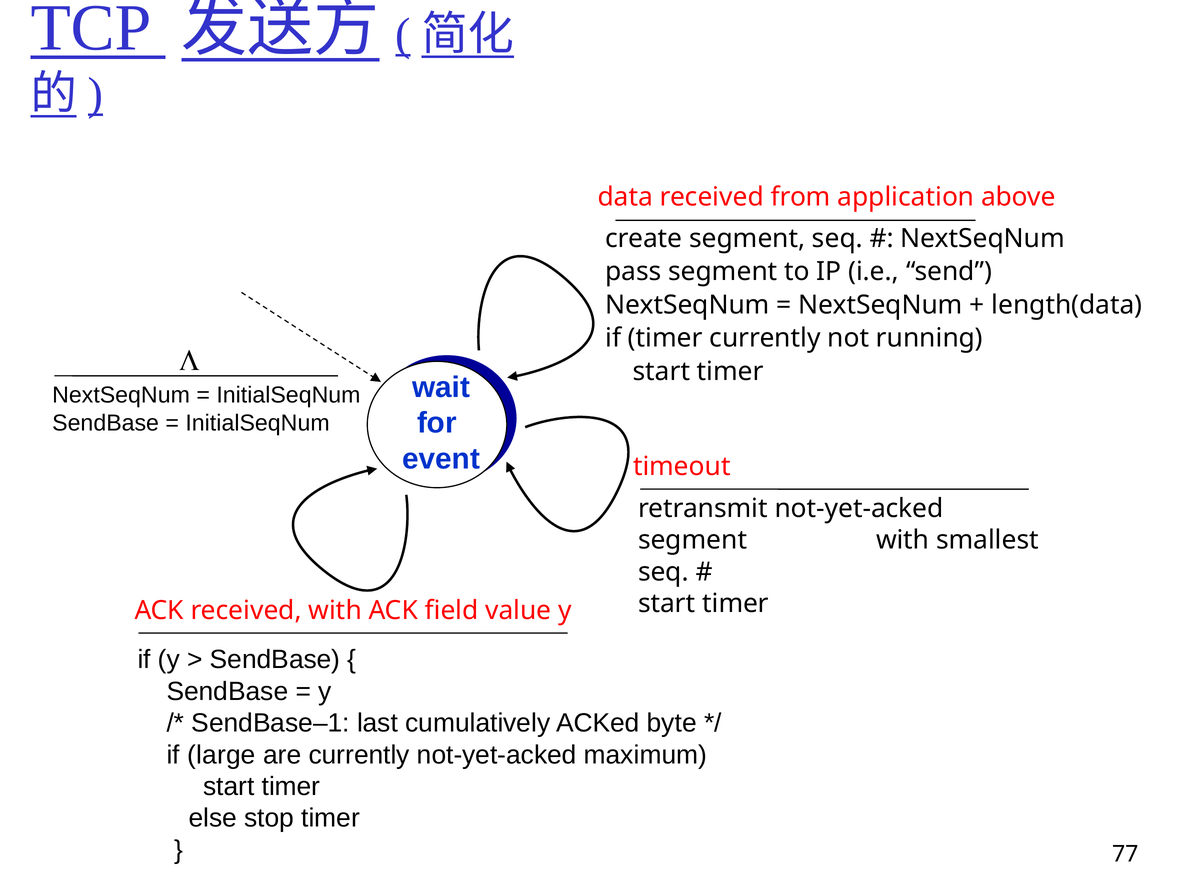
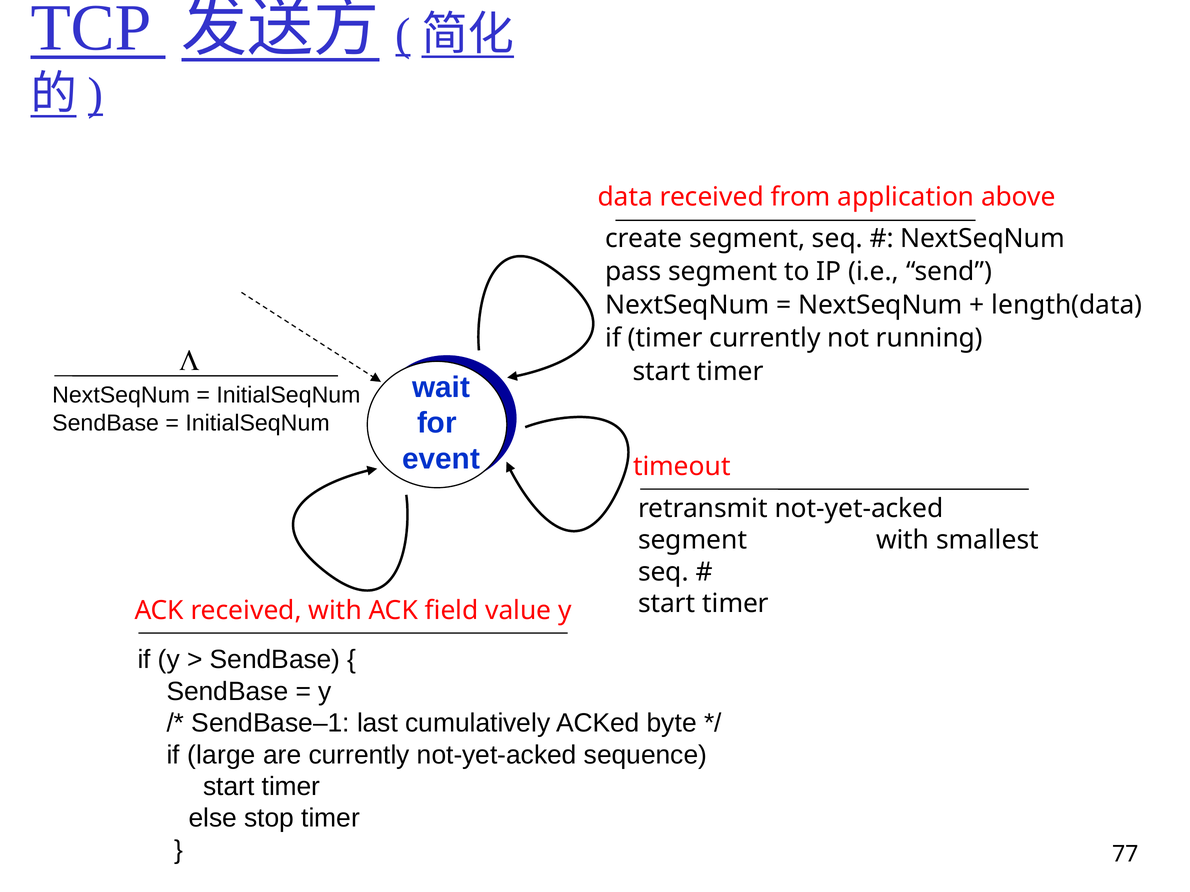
maximum: maximum -> sequence (645, 755)
